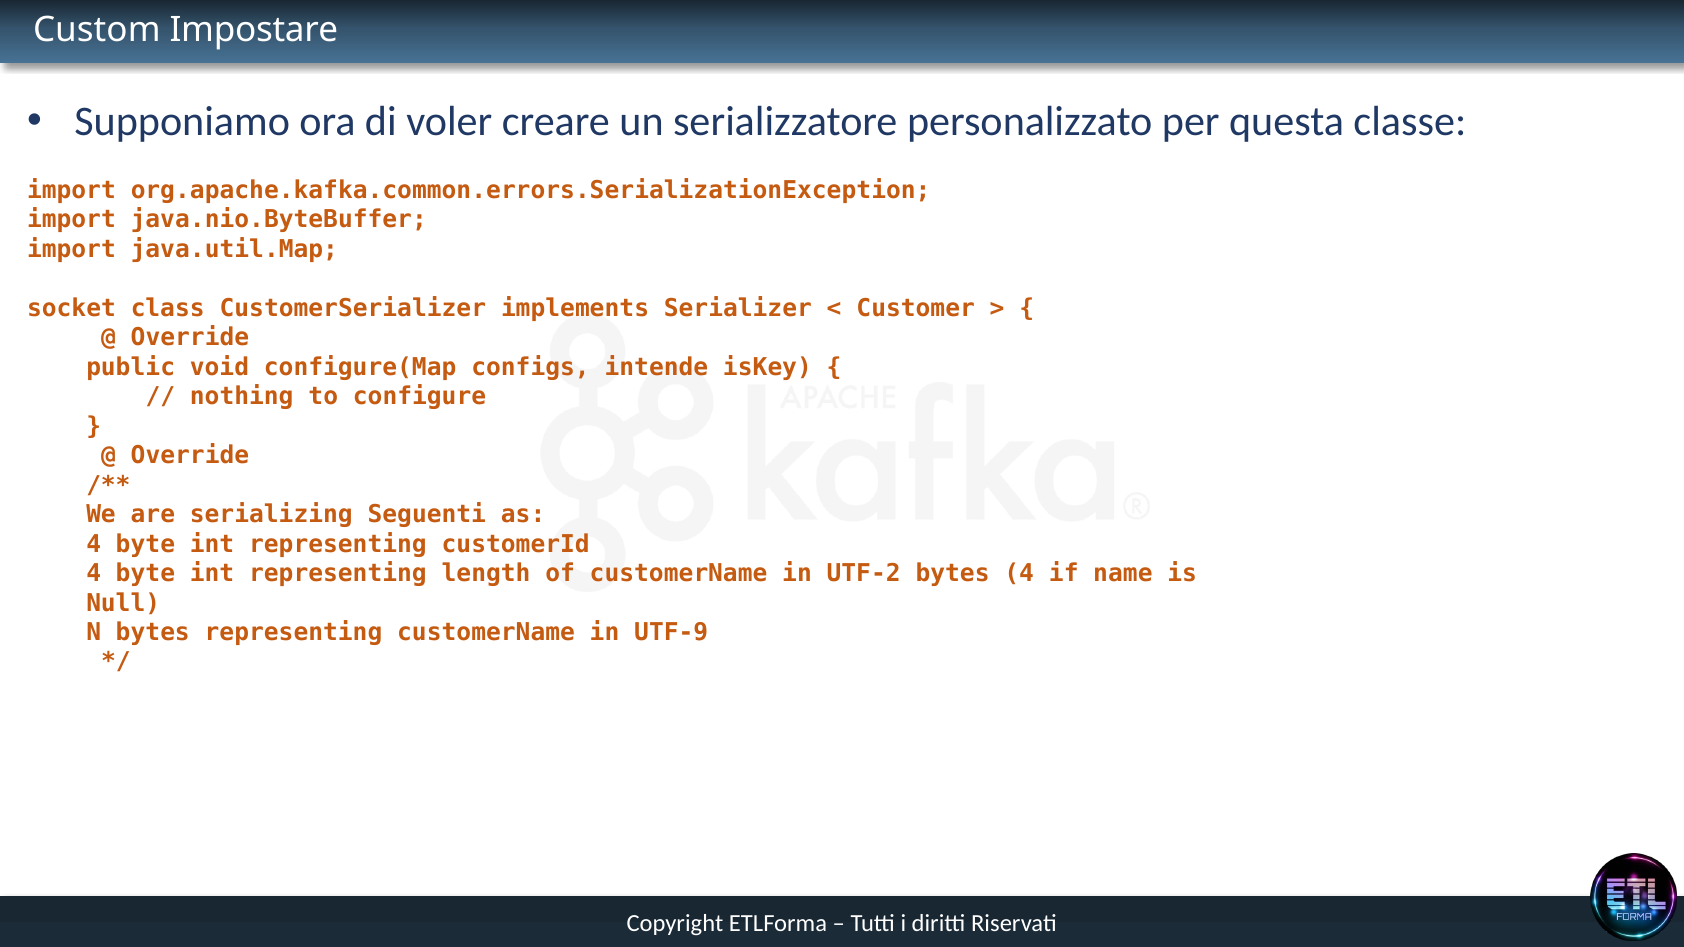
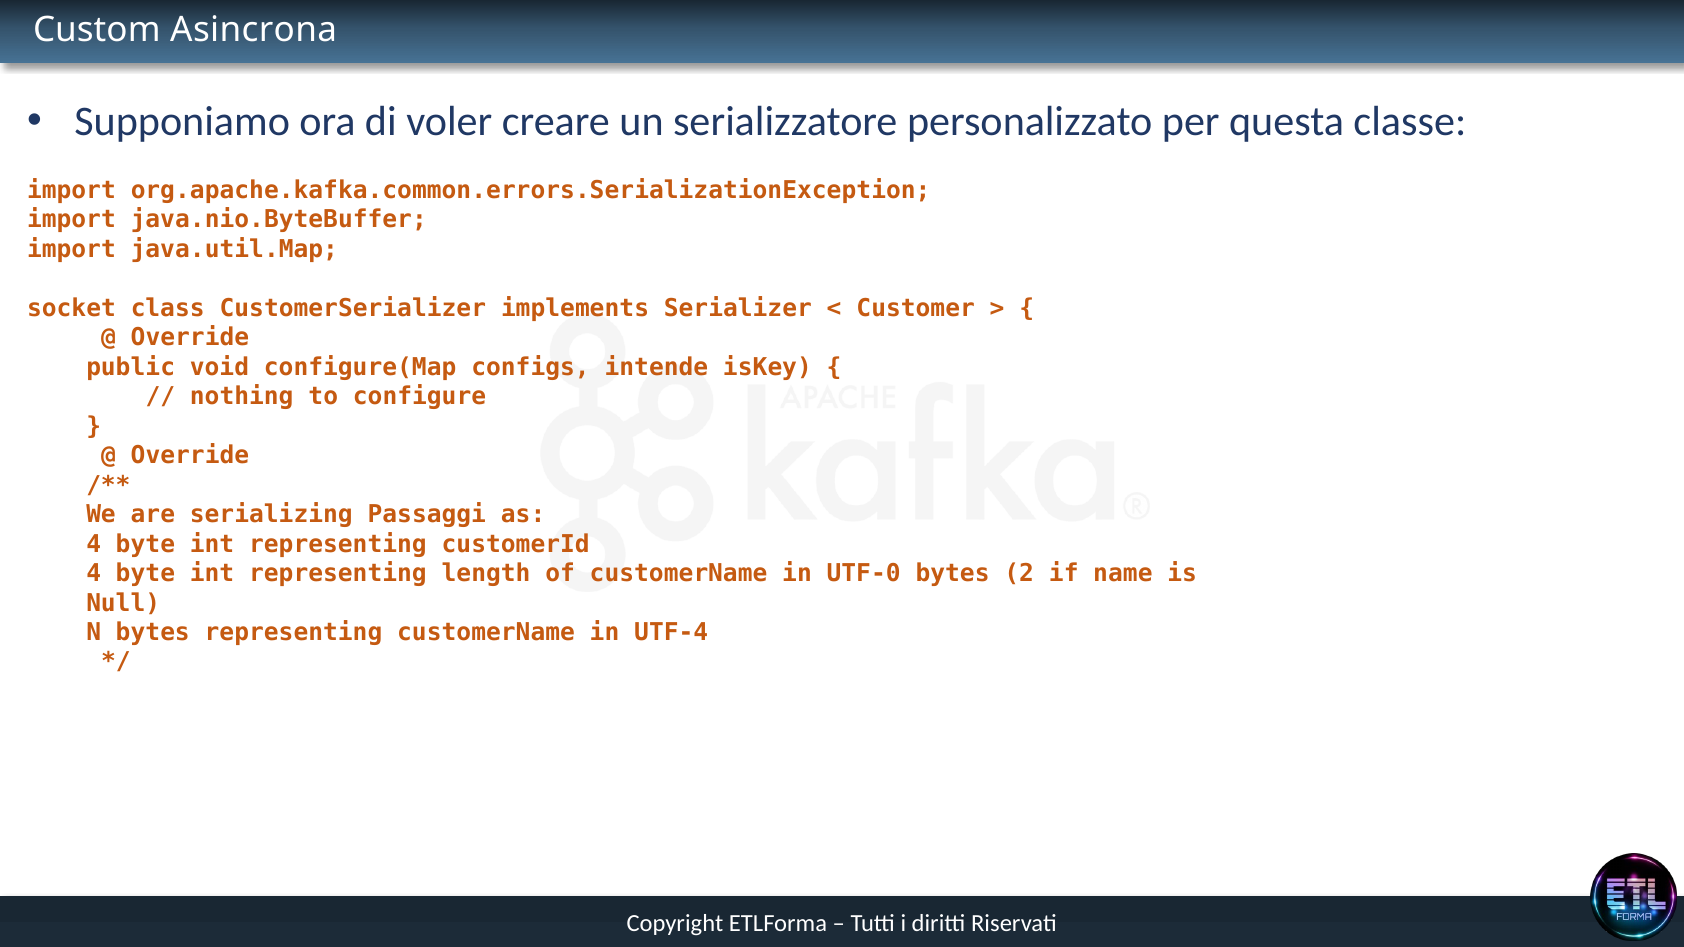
Impostare: Impostare -> Asincrona (254, 30)
Seguenti: Seguenti -> Passaggi (427, 515)
UTF-2: UTF-2 -> UTF-0 (864, 574)
bytes 4: 4 -> 2 (1019, 574)
UTF-9: UTF-9 -> UTF-4 (671, 633)
